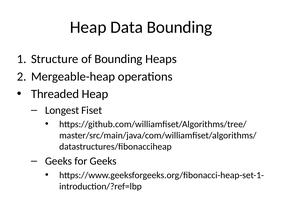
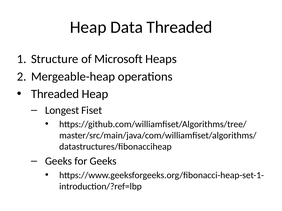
Data Bounding: Bounding -> Threaded (179, 27)
of Bounding: Bounding -> Microsoft (119, 59)
